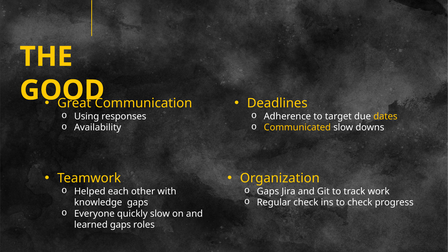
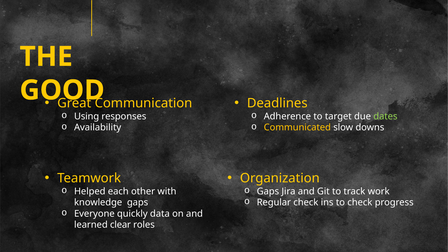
dates colour: yellow -> light green (385, 116)
quickly slow: slow -> data (160, 214)
learned gaps: gaps -> clear (120, 225)
